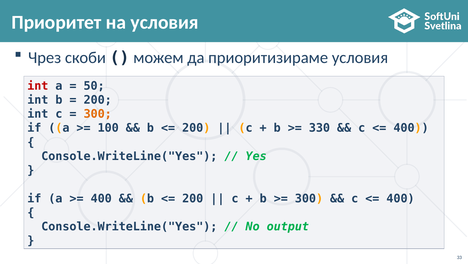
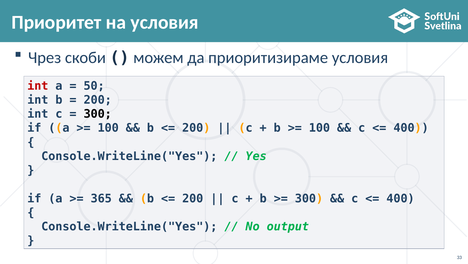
300 colour: orange -> black (98, 114)
330: 330 -> 100 (319, 128)
400: 400 -> 365 (101, 198)
